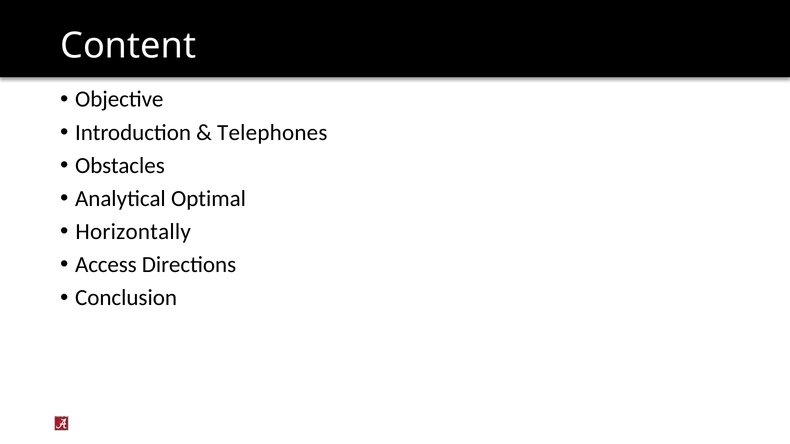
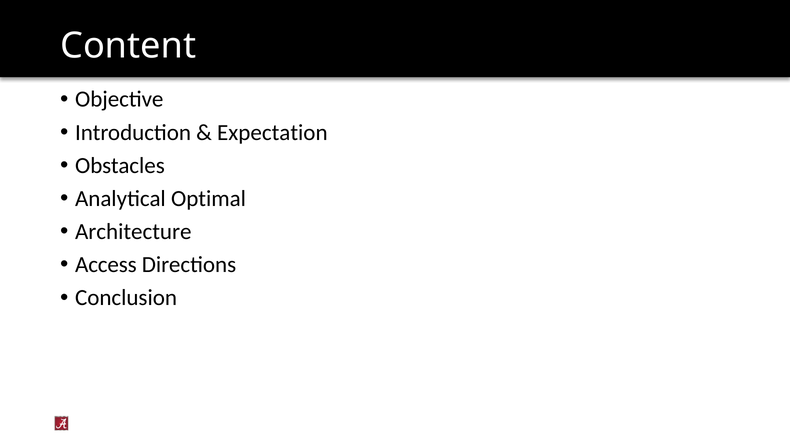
Telephones: Telephones -> Expectation (272, 133)
Horizontally: Horizontally -> Architecture (133, 232)
